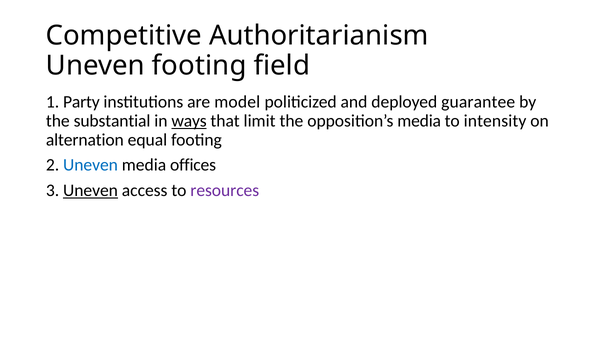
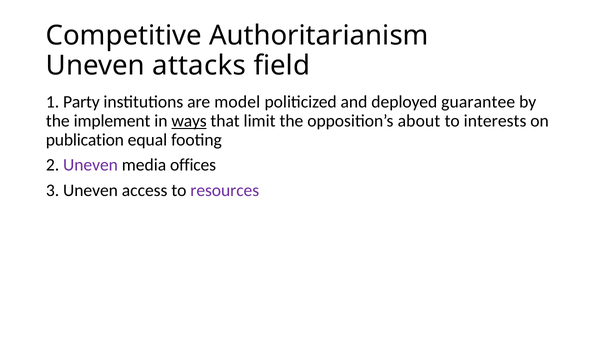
Uneven footing: footing -> attacks (199, 65)
substantial: substantial -> implement (112, 121)
opposition’s media: media -> about (419, 121)
intensity: intensity -> interests (495, 121)
alternation: alternation -> publication (85, 140)
Uneven colour: blue -> purple (91, 165)
Uneven underline: present -> none (91, 190)
